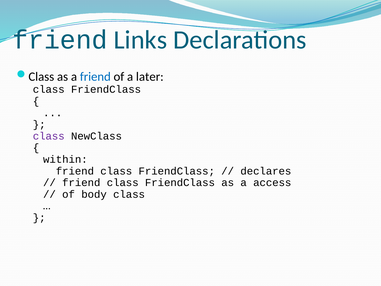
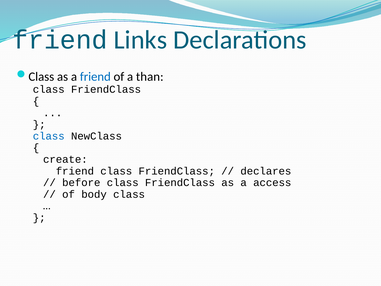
later: later -> than (150, 77)
class colour: purple -> blue (49, 136)
within: within -> create (65, 159)
friend: friend -> before (81, 183)
